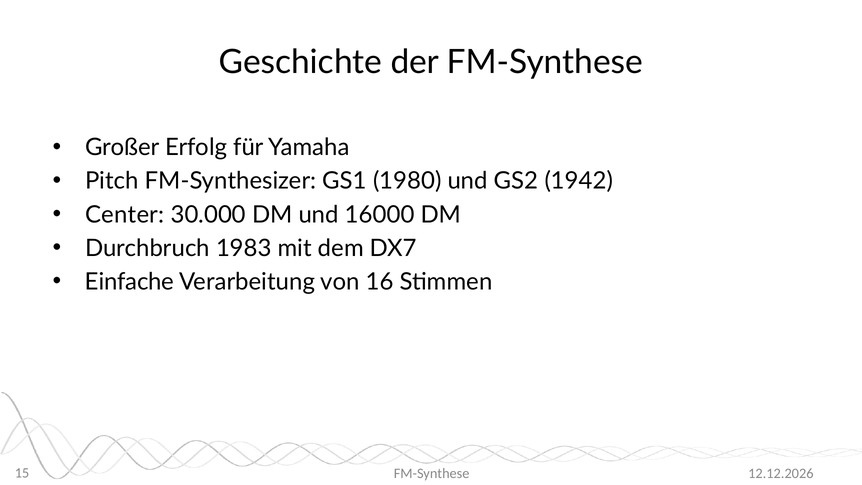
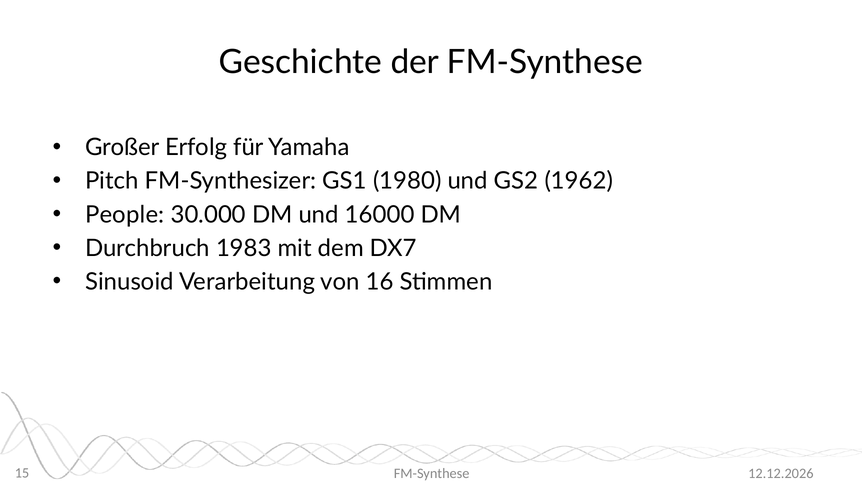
1942: 1942 -> 1962 (579, 181)
Center: Center -> People (125, 215)
Einfache: Einfache -> Sinusoid (129, 282)
